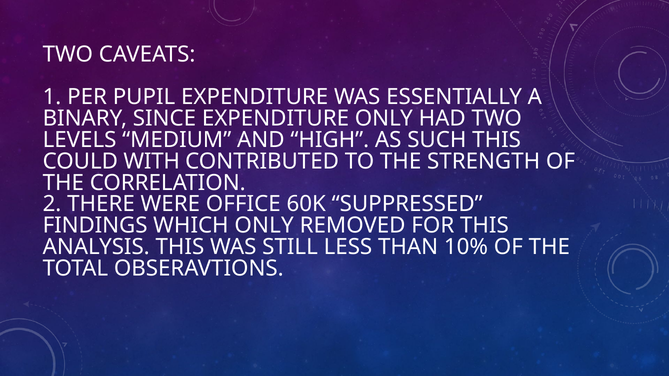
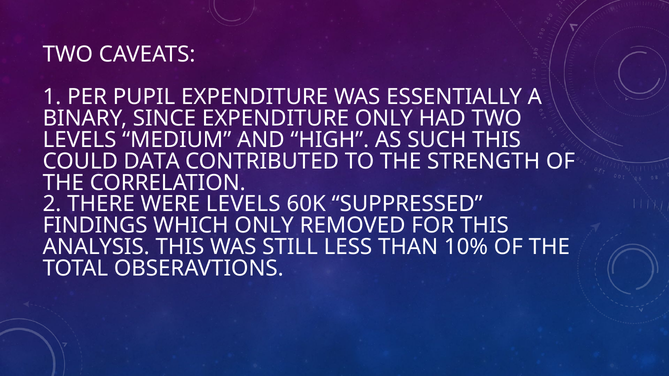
WITH: WITH -> DATA (152, 161)
WERE OFFICE: OFFICE -> LEVELS (243, 204)
